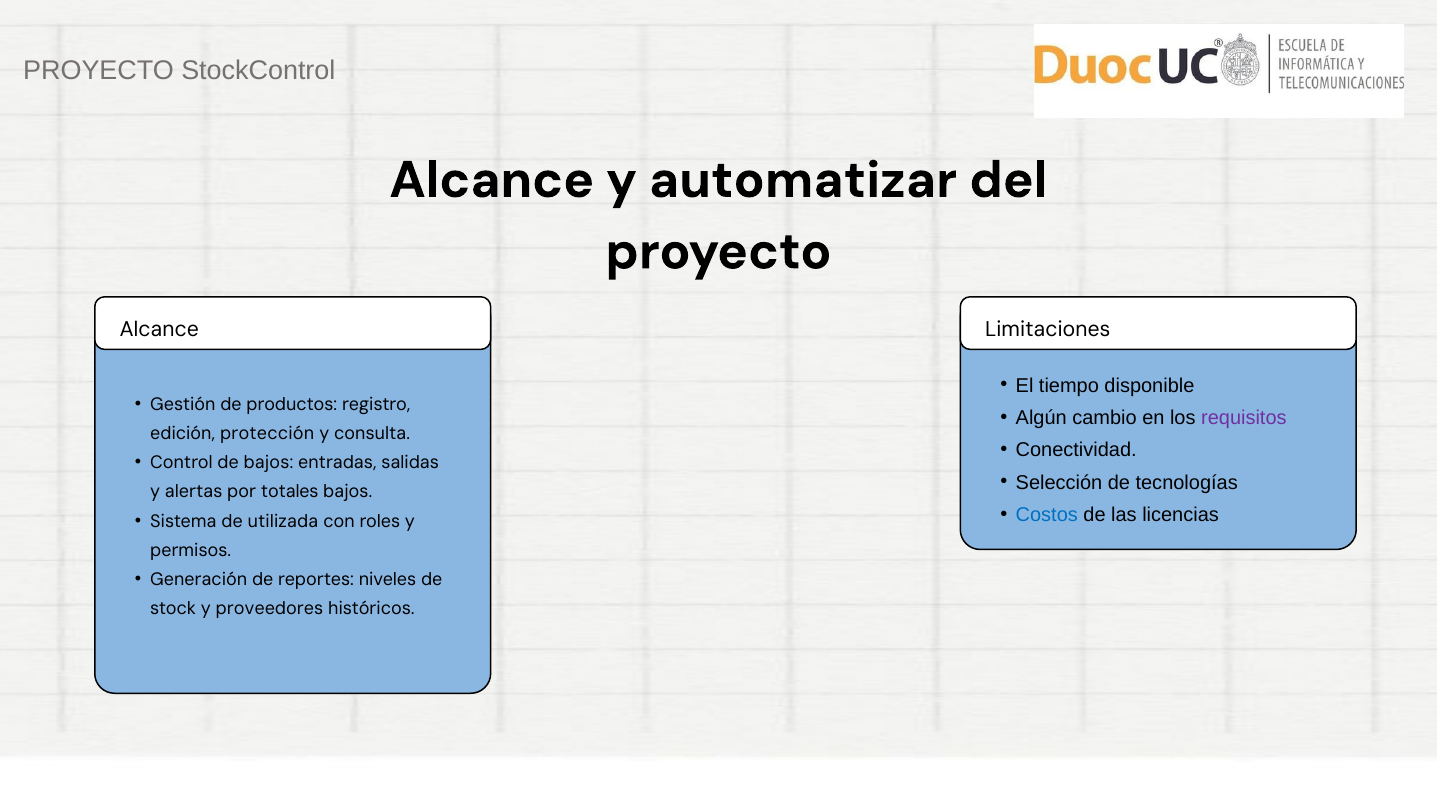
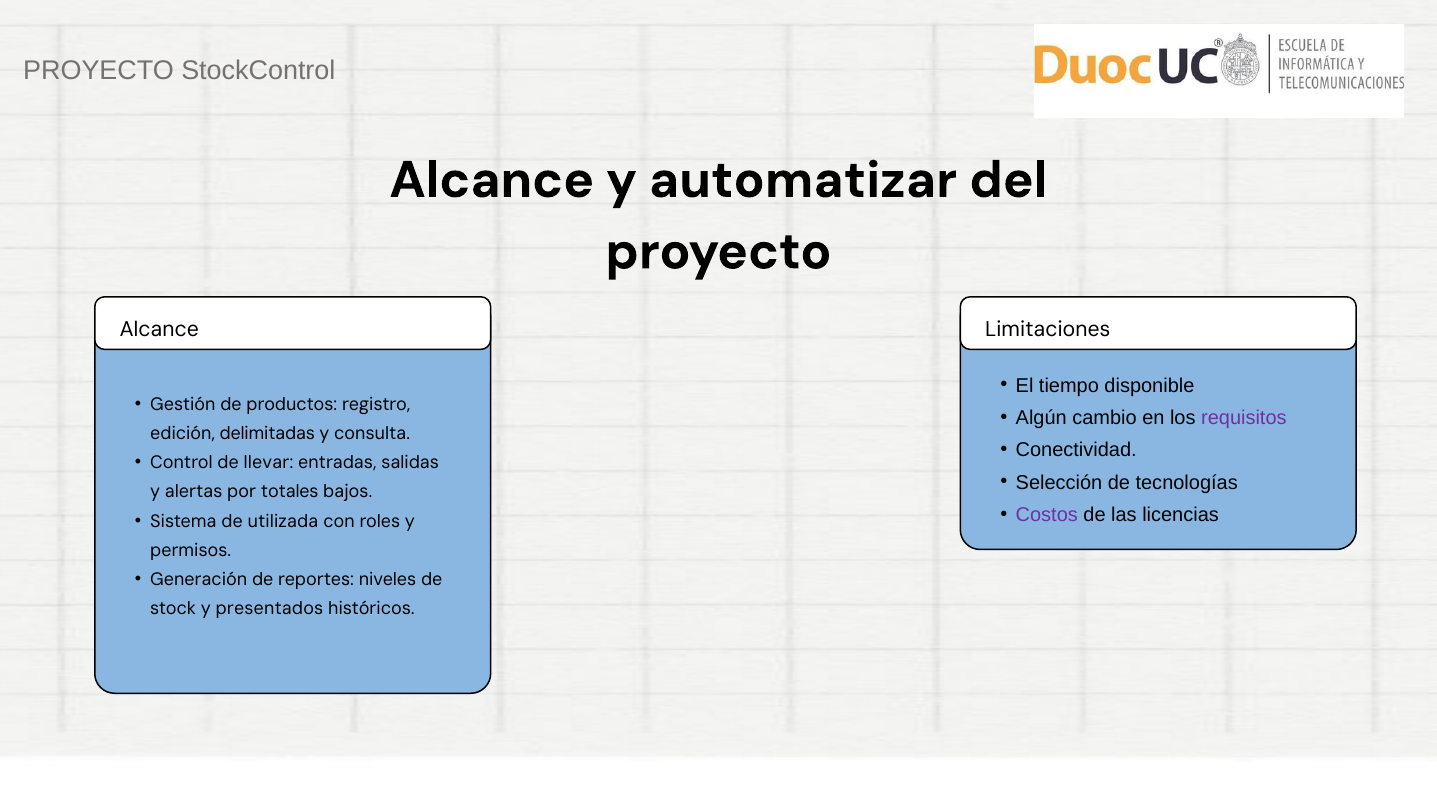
protección: protección -> delimitadas (267, 433)
de bajos: bajos -> llevar (268, 463)
Costos colour: blue -> purple (1047, 514)
proveedores: proveedores -> presentados (269, 608)
